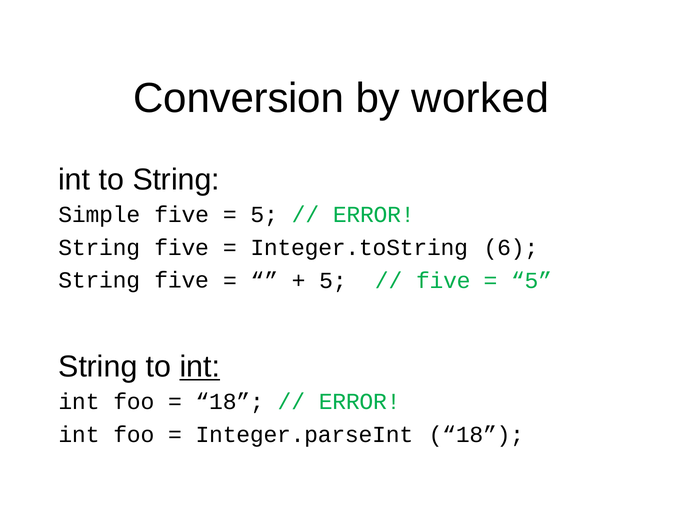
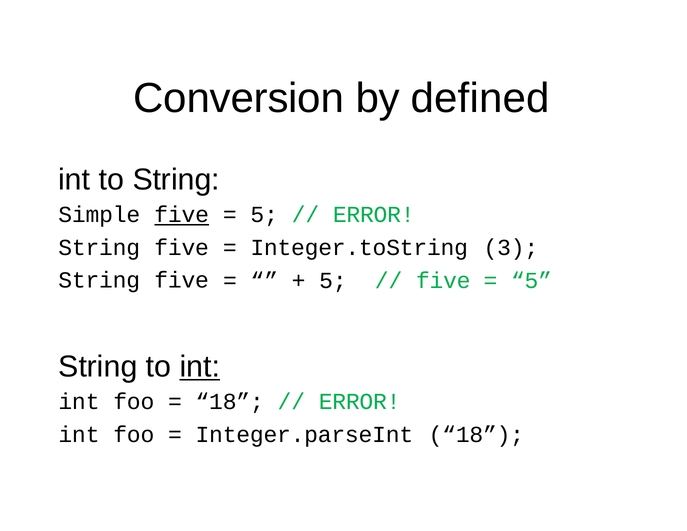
worked: worked -> defined (480, 98)
five underline: none -> present (182, 215)
6: 6 -> 3 (511, 248)
